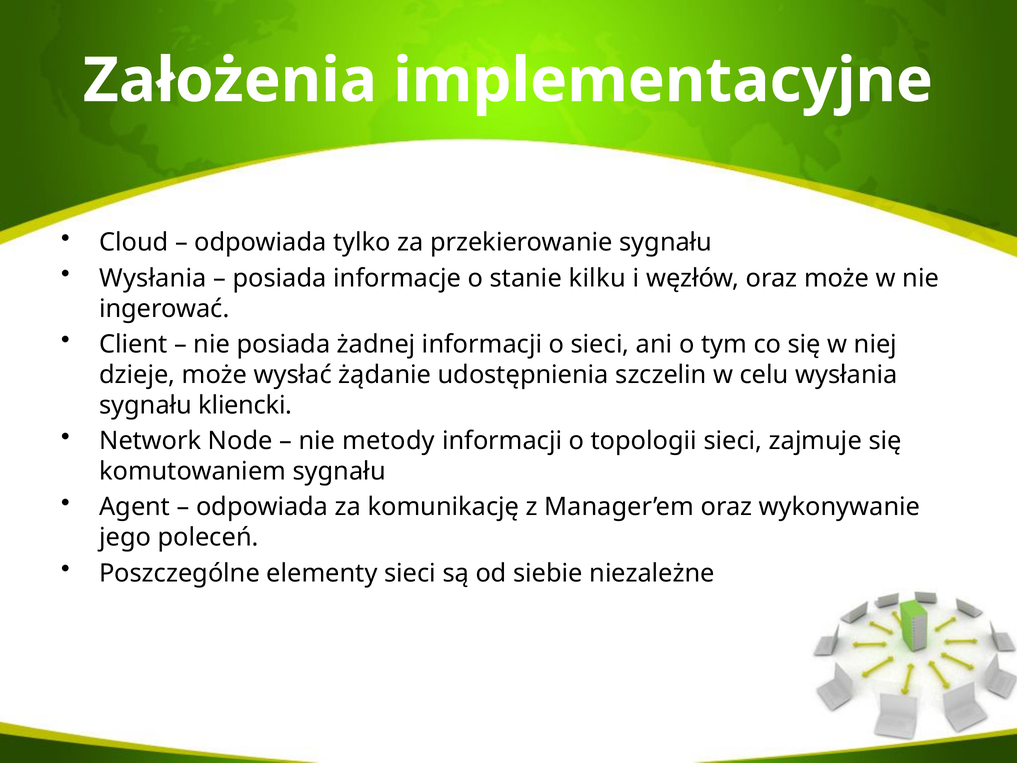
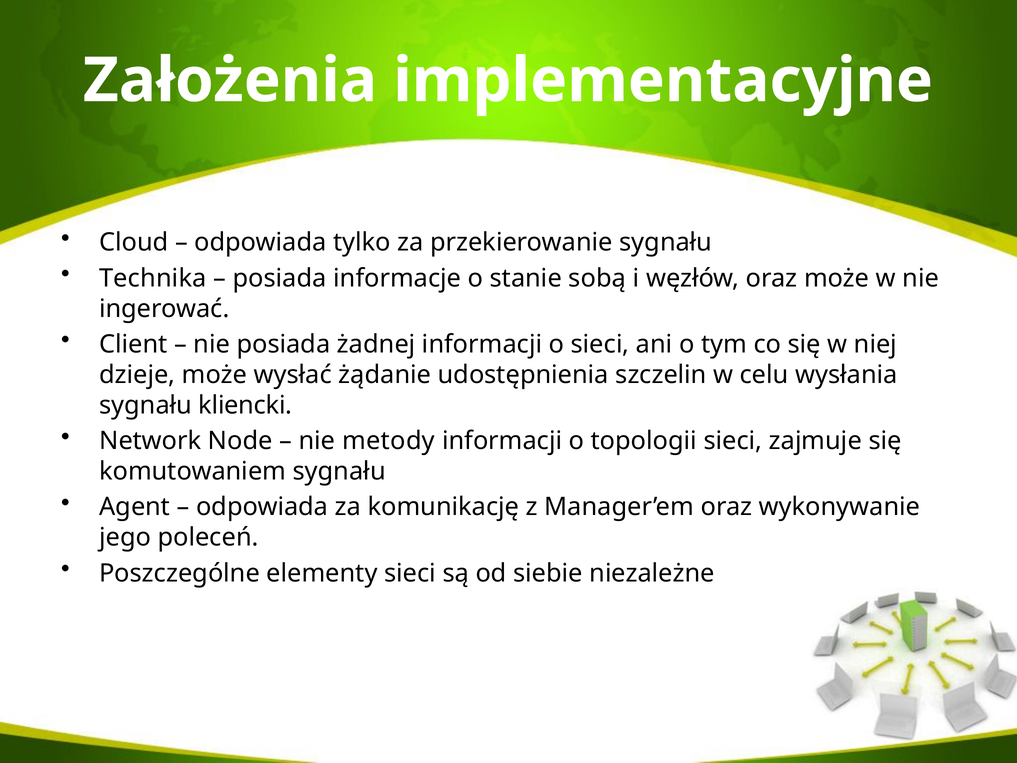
Wysłania: Wysłania -> Technika (153, 278)
kilku: kilku -> sobą (597, 278)
